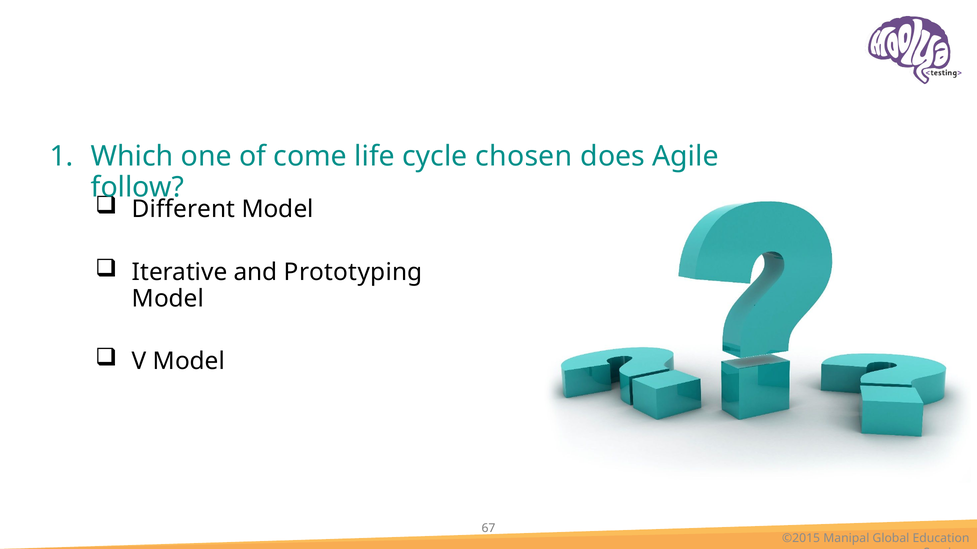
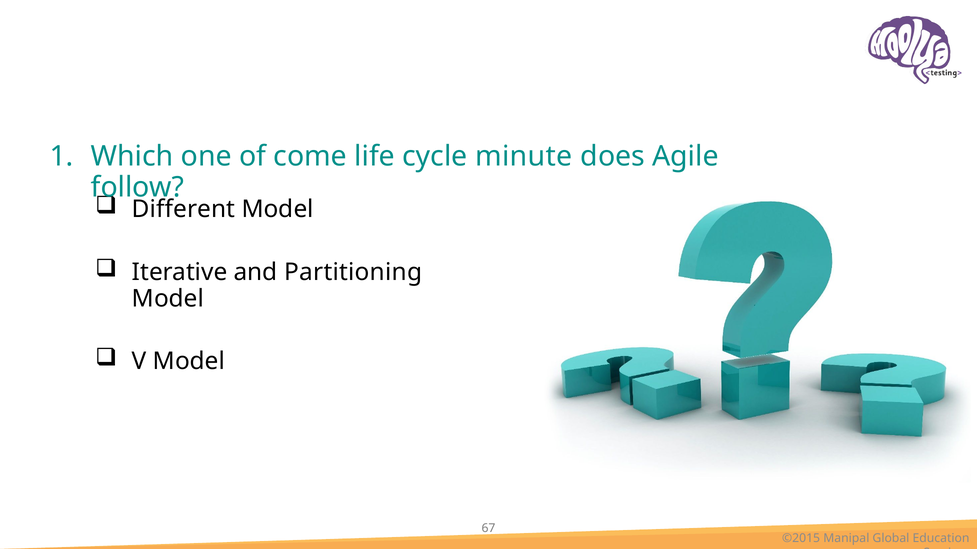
chosen: chosen -> minute (524, 157)
Prototyping: Prototyping -> Partitioning (353, 272)
